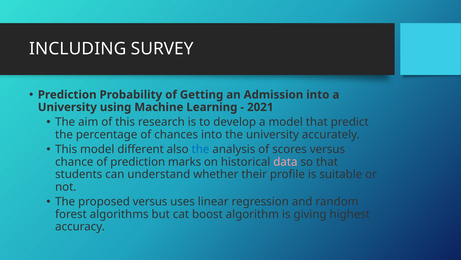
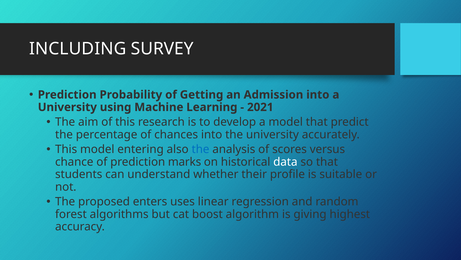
different: different -> entering (141, 149)
data colour: pink -> white (285, 161)
proposed versus: versus -> enters (150, 201)
